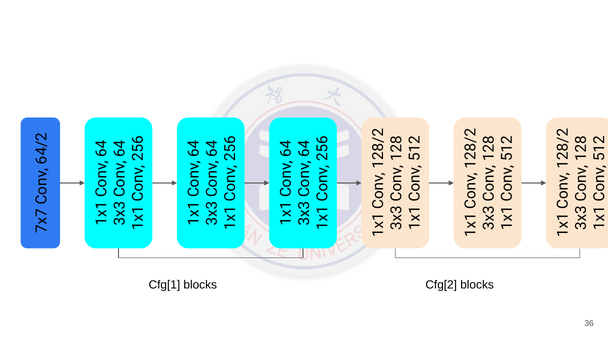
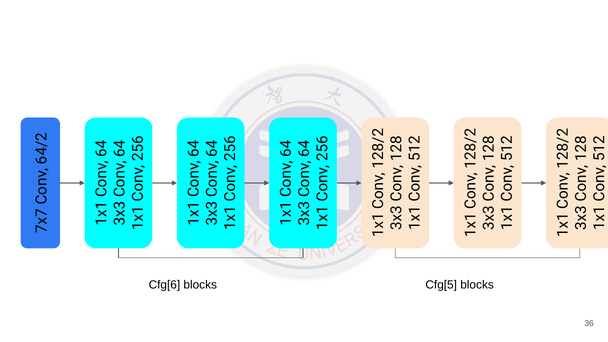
Cfg[1: Cfg[1 -> Cfg[6 (164, 285)
Cfg[2: Cfg[2 -> Cfg[5 (441, 285)
